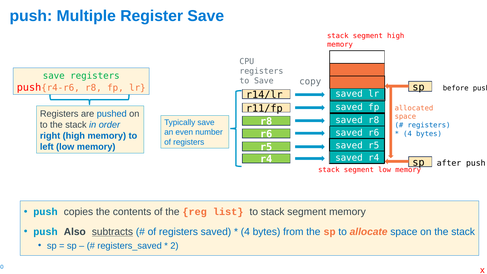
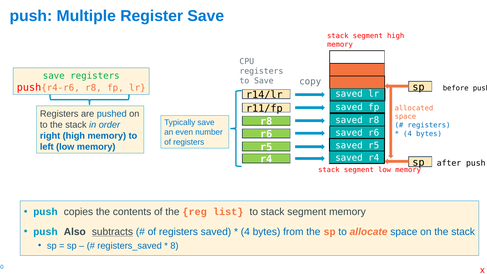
2: 2 -> 8 (174, 246)
